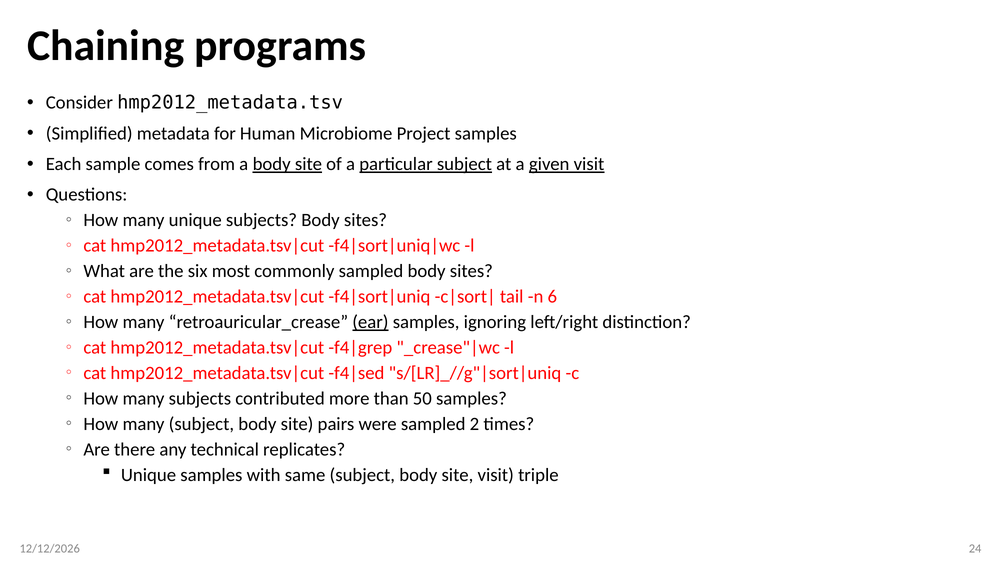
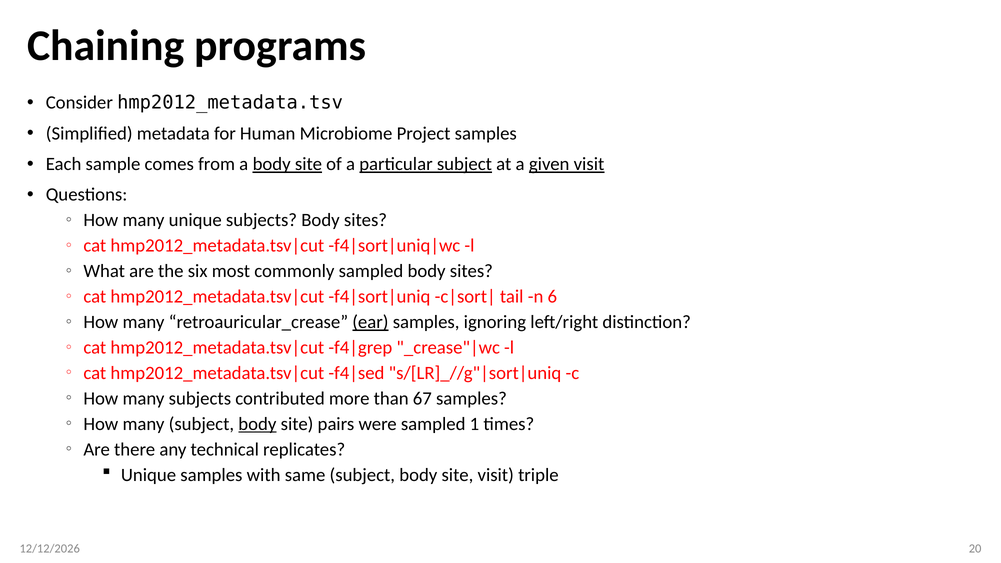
50: 50 -> 67 (422, 399)
body underline: none -> present (257, 424)
2: 2 -> 1 (474, 424)
24: 24 -> 20 (975, 548)
